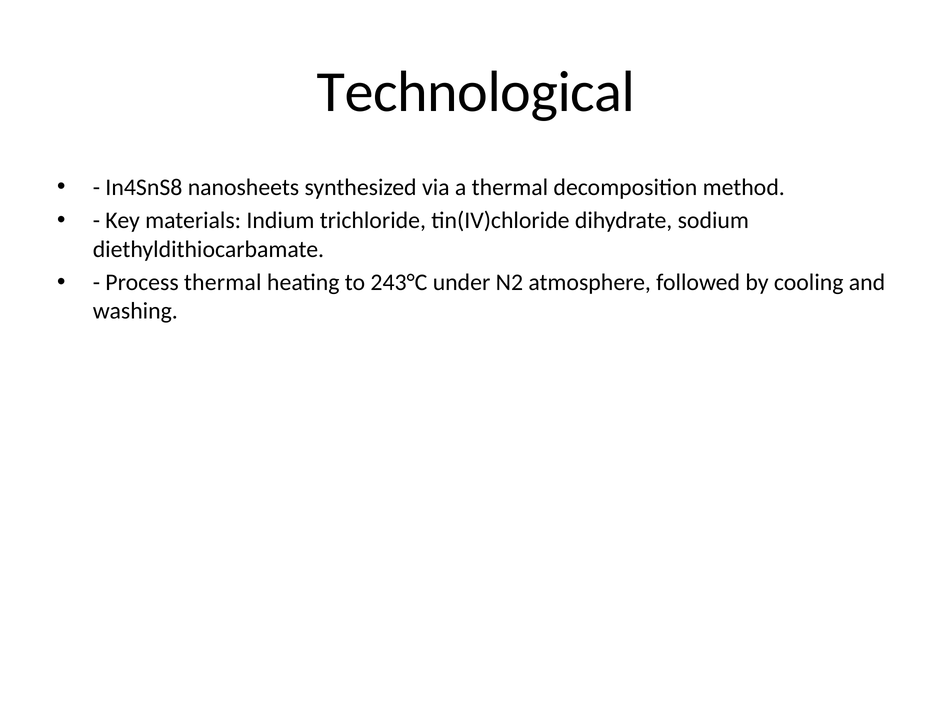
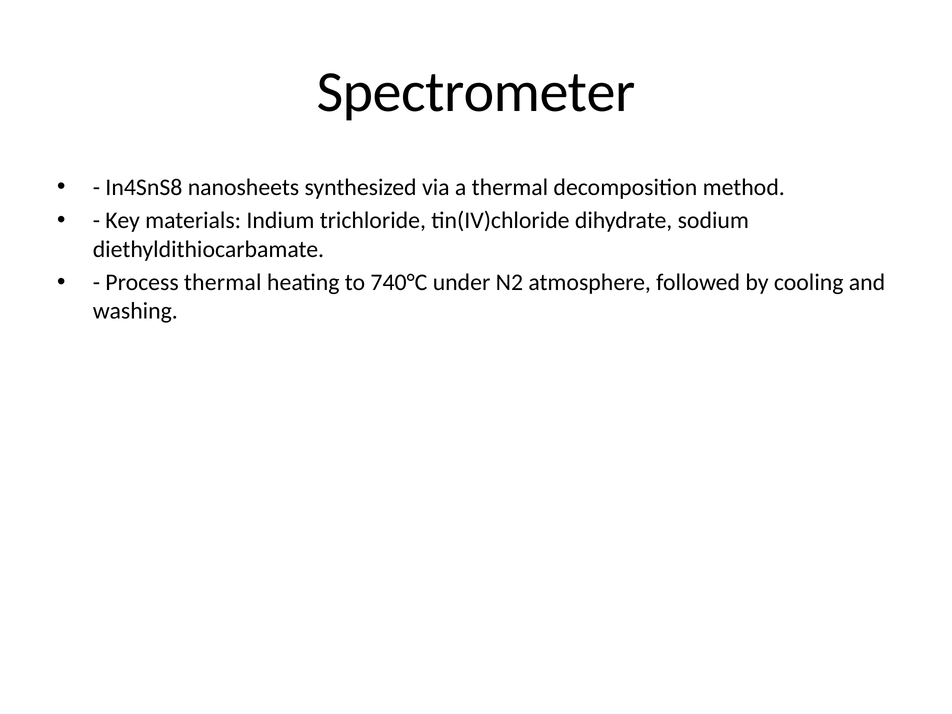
Technological: Technological -> Spectrometer (476, 92)
243°C: 243°C -> 740°C (399, 283)
